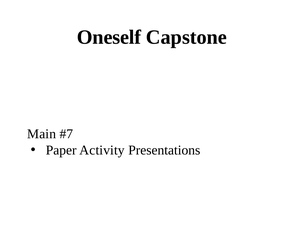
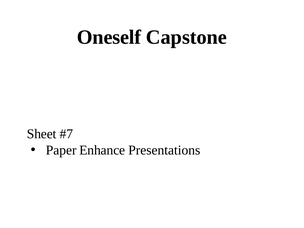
Main: Main -> Sheet (42, 134)
Activity: Activity -> Enhance (102, 150)
